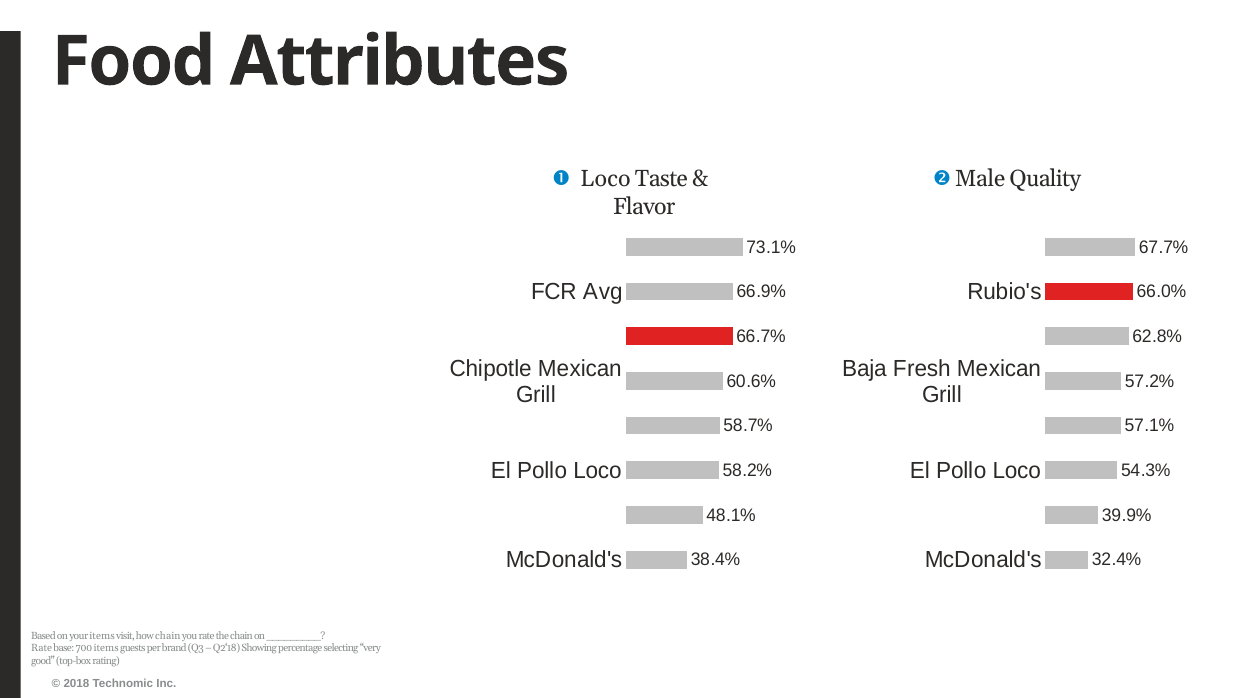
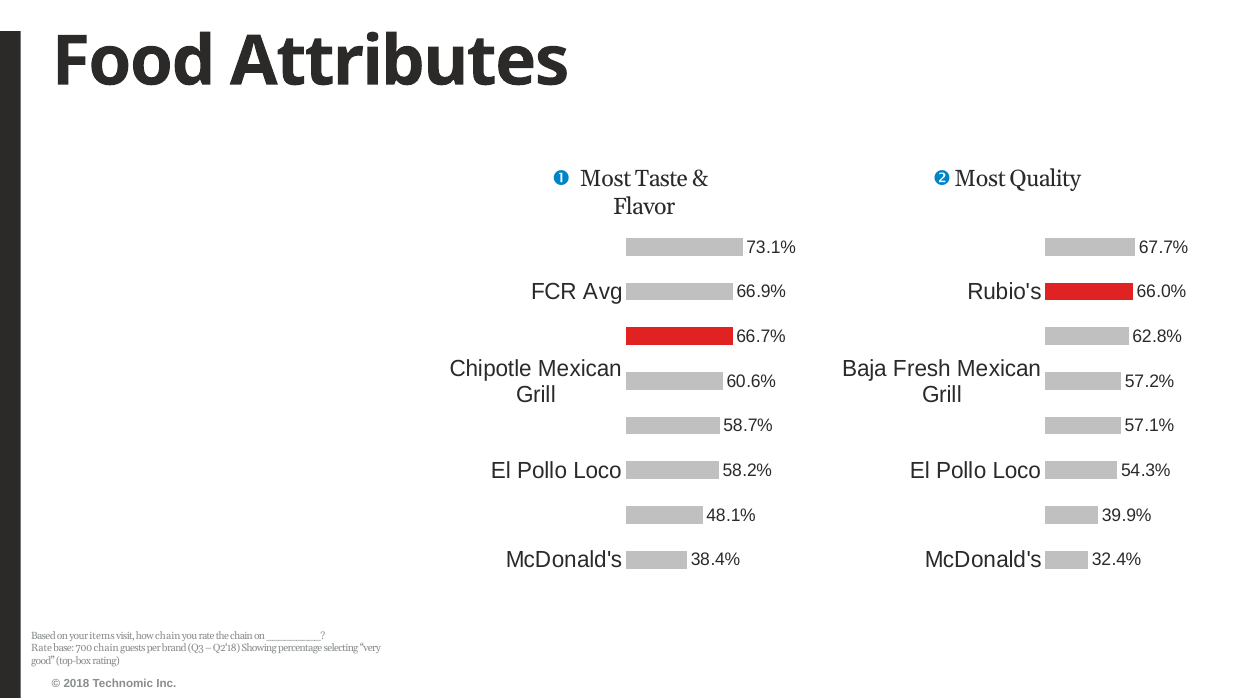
Loco: Loco -> Most (606, 178)
Male: Male -> Most (980, 178)
700 items: items -> chain (106, 649)
